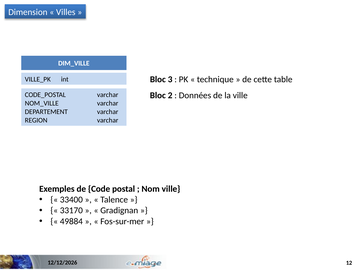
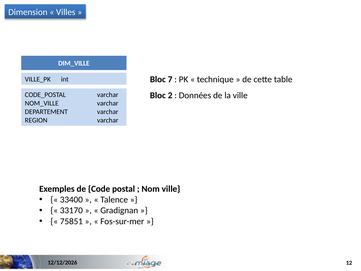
3: 3 -> 7 (170, 79)
49884: 49884 -> 75851 (71, 221)
